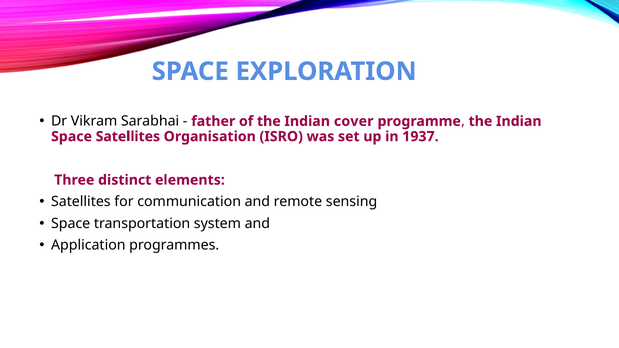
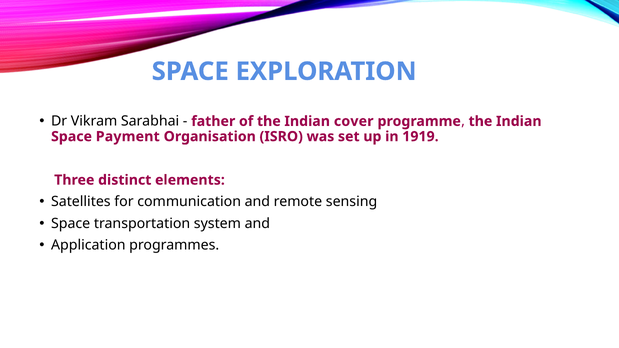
Space Satellites: Satellites -> Payment (128, 137)
1937: 1937 -> 1919 (420, 137)
